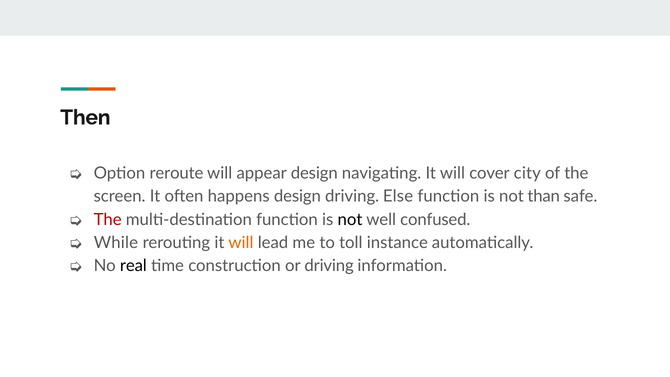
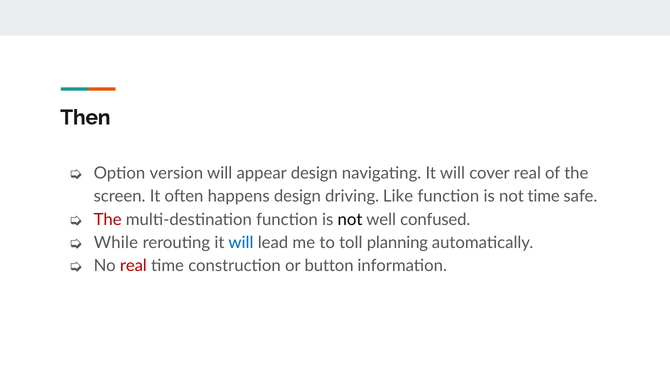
reroute: reroute -> version (176, 173)
cover city: city -> real (527, 173)
Else: Else -> Like (398, 196)
not than: than -> time (544, 196)
will colour: orange -> blue (241, 243)
instance: instance -> planning (397, 243)
real colour: black -> red (133, 266)
or driving: driving -> button (329, 266)
